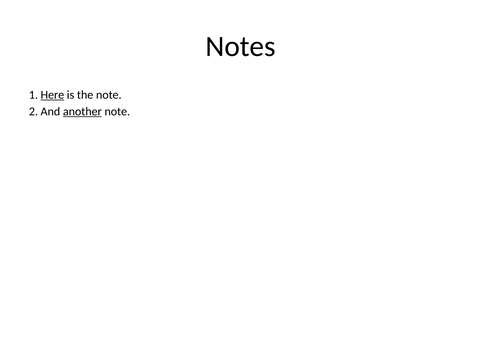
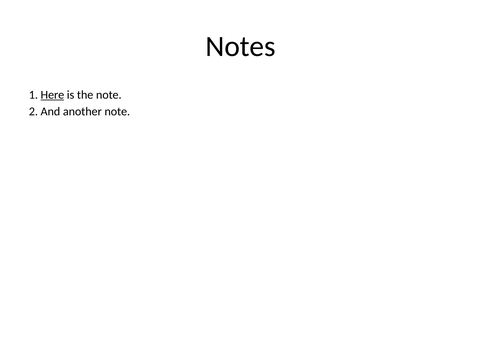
another underline: present -> none (82, 111)
